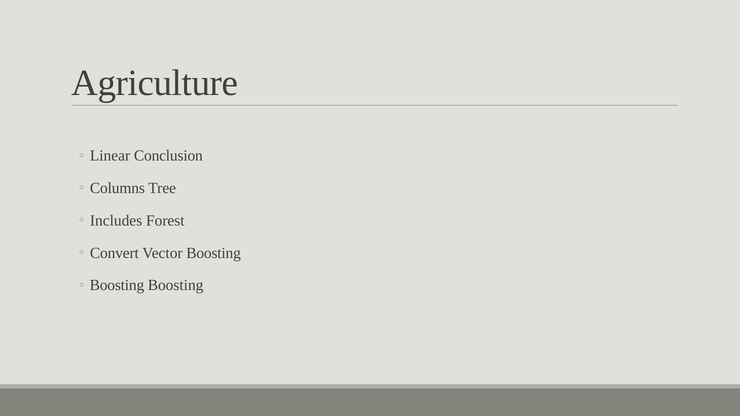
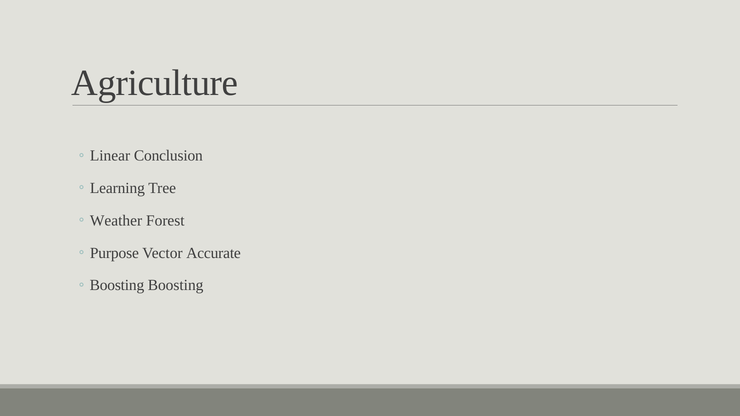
Columns: Columns -> Learning (117, 188)
Includes: Includes -> Weather (116, 221)
Convert: Convert -> Purpose (114, 253)
Vector Boosting: Boosting -> Accurate (214, 253)
